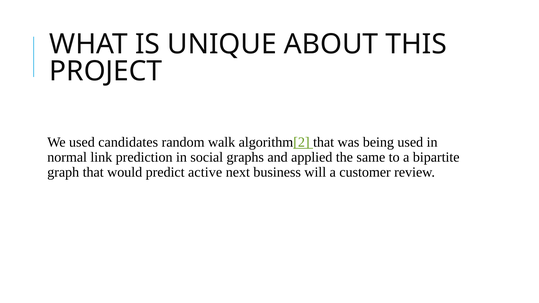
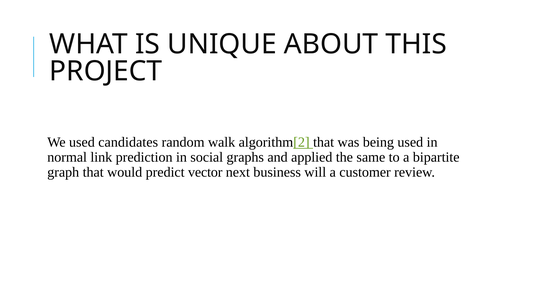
active: active -> vector (205, 172)
